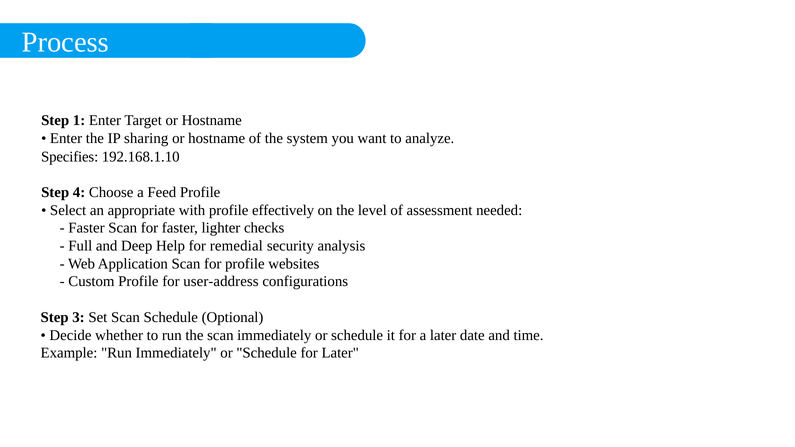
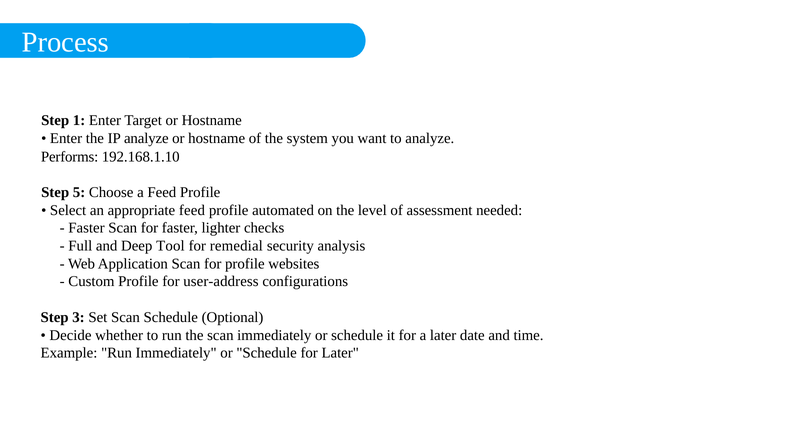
IP sharing: sharing -> analyze (146, 138)
Specifies: Specifies -> Performs (70, 157)
4: 4 -> 5 (79, 192)
appropriate with: with -> feed (192, 210)
effectively: effectively -> automated (283, 210)
Help: Help -> Tool (170, 246)
